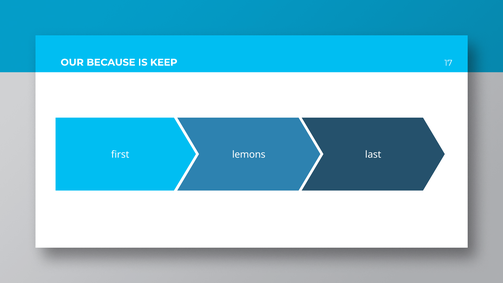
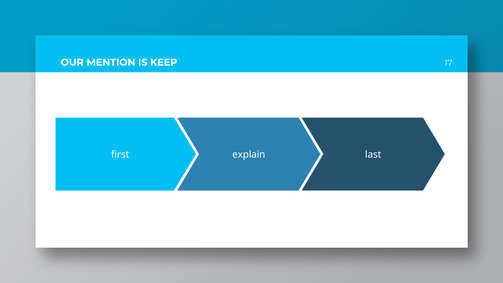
BECAUSE: BECAUSE -> MENTION (111, 62)
lemons: lemons -> explain (249, 155)
